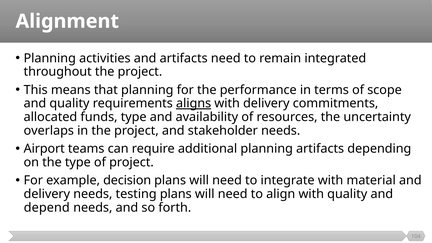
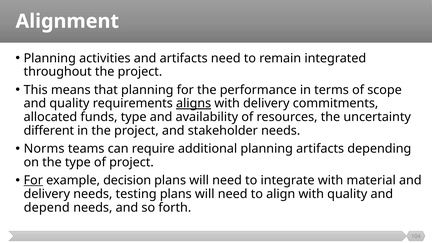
overlaps: overlaps -> different (49, 131)
Airport: Airport -> Norms (44, 149)
For underline: none -> present (33, 180)
